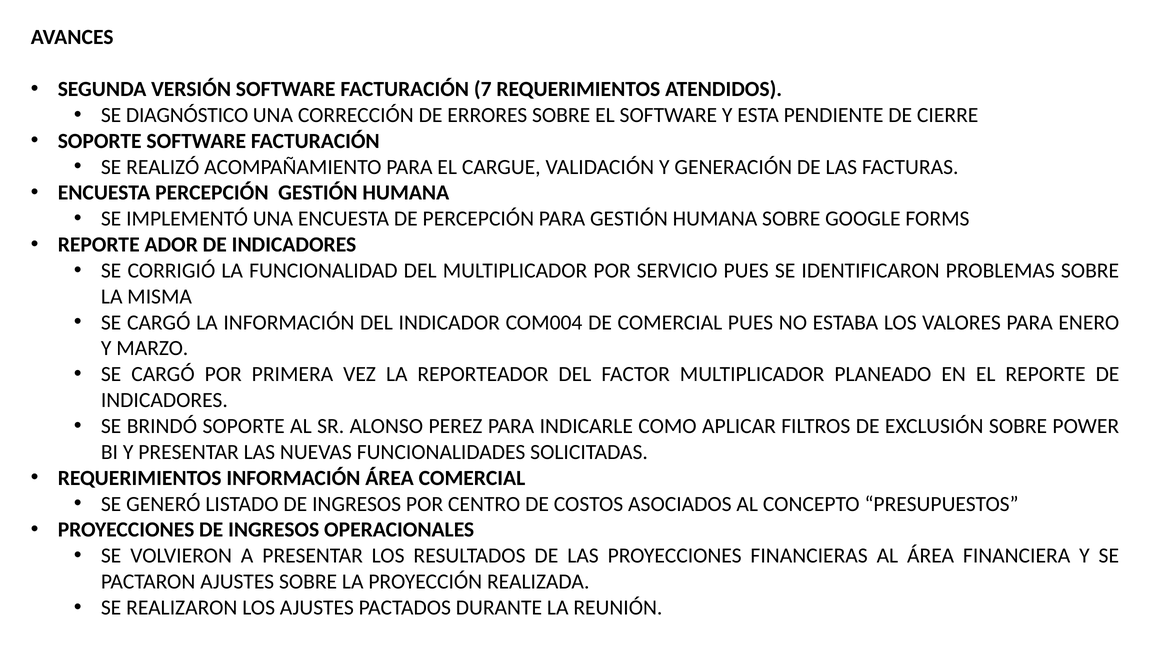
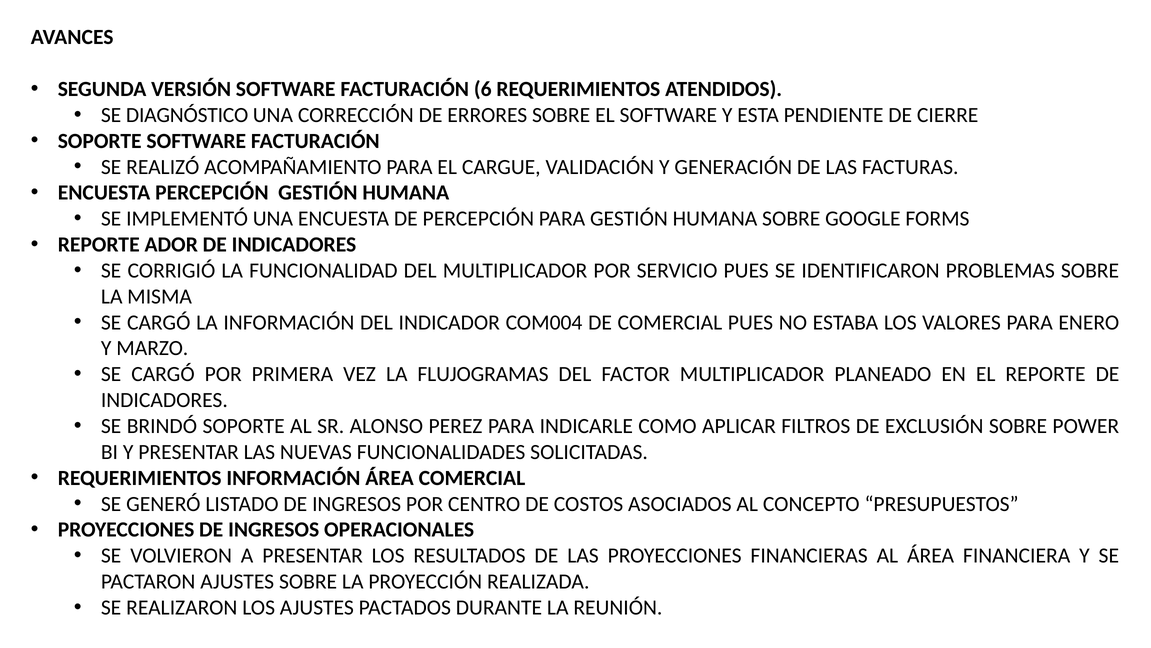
7: 7 -> 6 (483, 89)
REPORTEADOR: REPORTEADOR -> FLUJOGRAMAS (483, 374)
